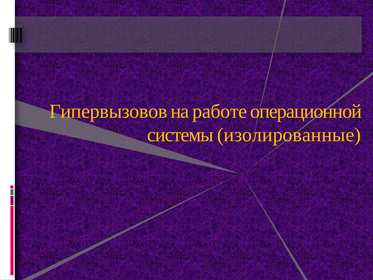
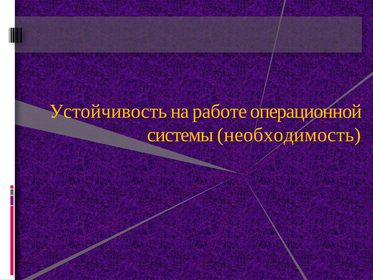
Гипервызовов: Гипервызовов -> Устойчивость (108, 111)
изолированные: изолированные -> необходимость (289, 135)
